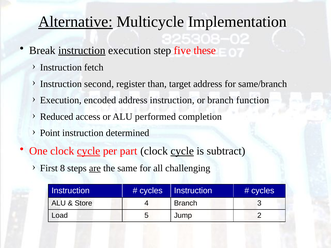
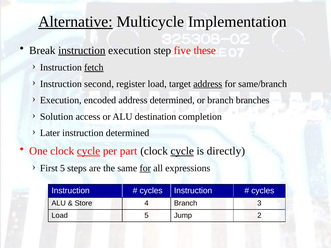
fetch underline: none -> present (94, 68)
register than: than -> load (157, 84)
address underline: none -> present (208, 84)
address instruction: instruction -> determined (172, 100)
function: function -> branches (253, 100)
Reduced: Reduced -> Solution (57, 117)
performed: performed -> destination (155, 117)
Point: Point -> Later (50, 133)
subtract: subtract -> directly (226, 151)
First 8: 8 -> 5 (63, 168)
are underline: present -> none (95, 168)
for underline: none -> present (145, 168)
challenging: challenging -> expressions (188, 168)
